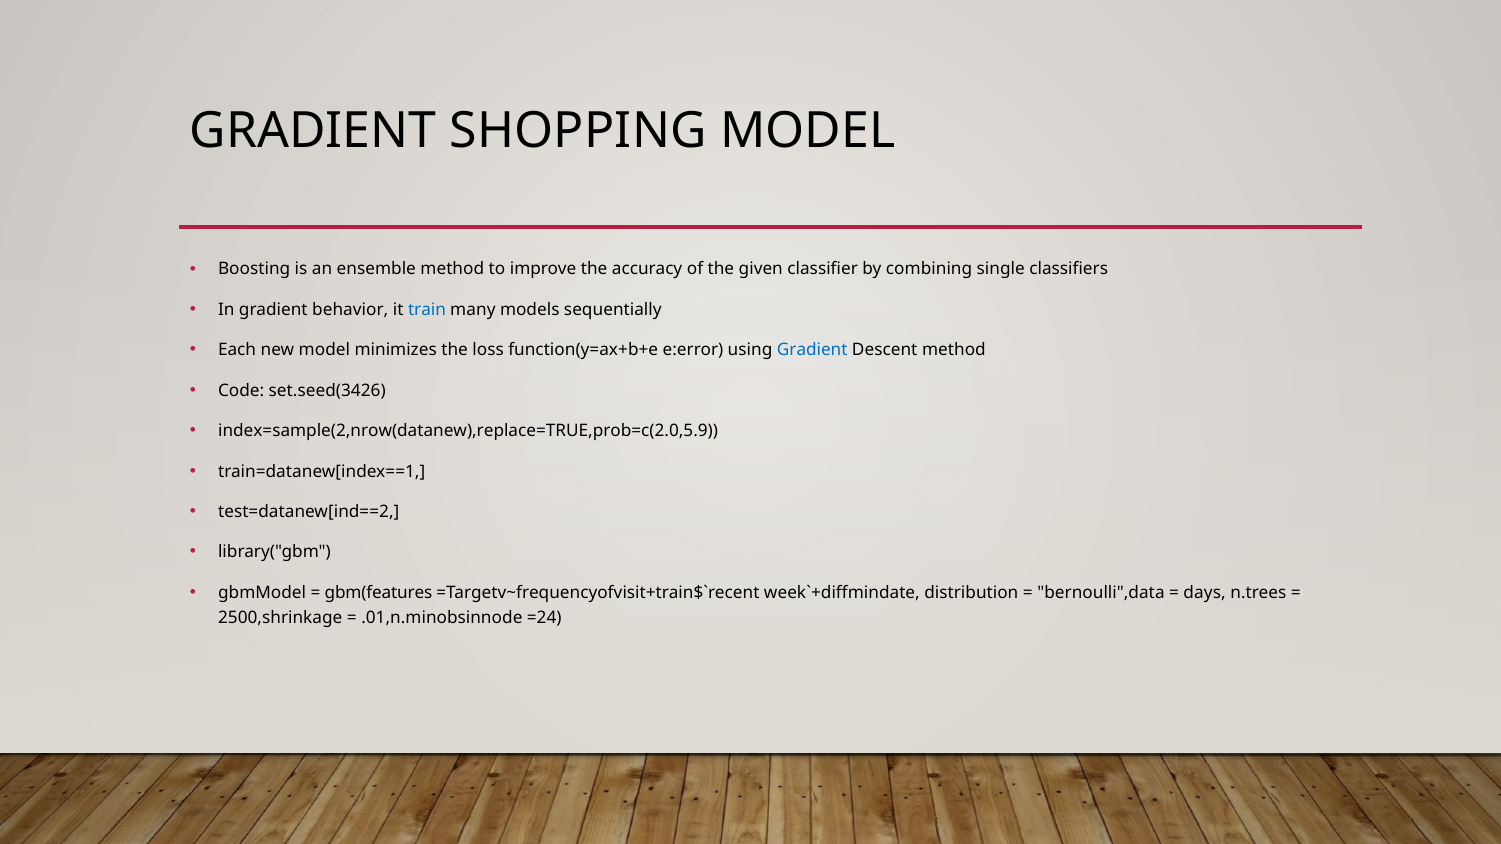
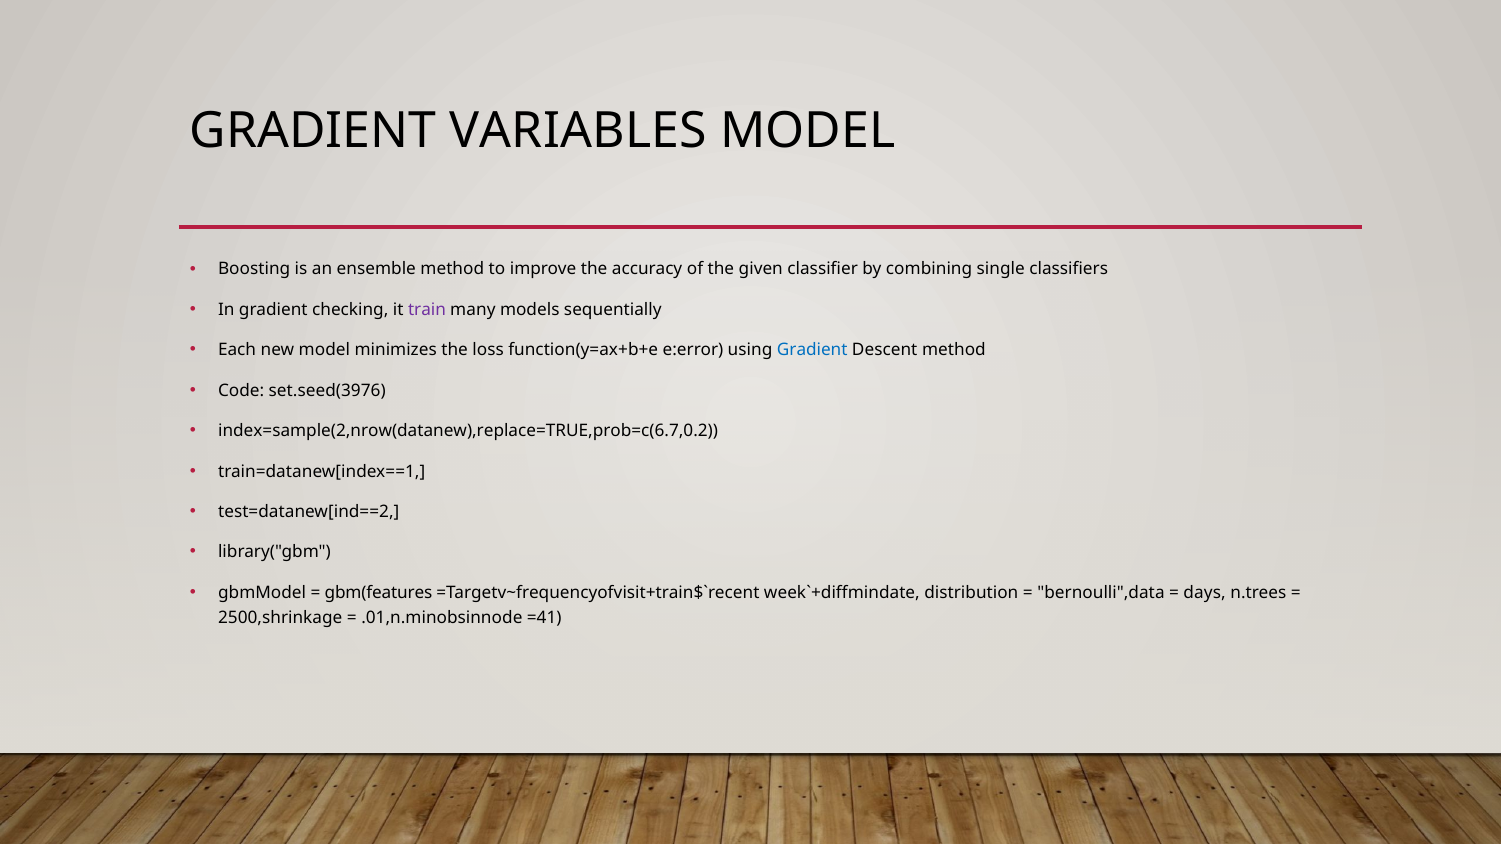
SHOPPING: SHOPPING -> VARIABLES (578, 131)
behavior: behavior -> checking (350, 310)
train colour: blue -> purple (427, 310)
set.seed(3426: set.seed(3426 -> set.seed(3976 (327, 391)
index=sample(2,nrow(datanew),replace=TRUE,prob=c(2.0,5.9: index=sample(2,nrow(datanew),replace=TRUE,prob=c(2.0,5.9 -> index=sample(2,nrow(datanew),replace=TRUE,prob=c(6.7,0.2 (468, 431)
=24: =24 -> =41 (544, 618)
